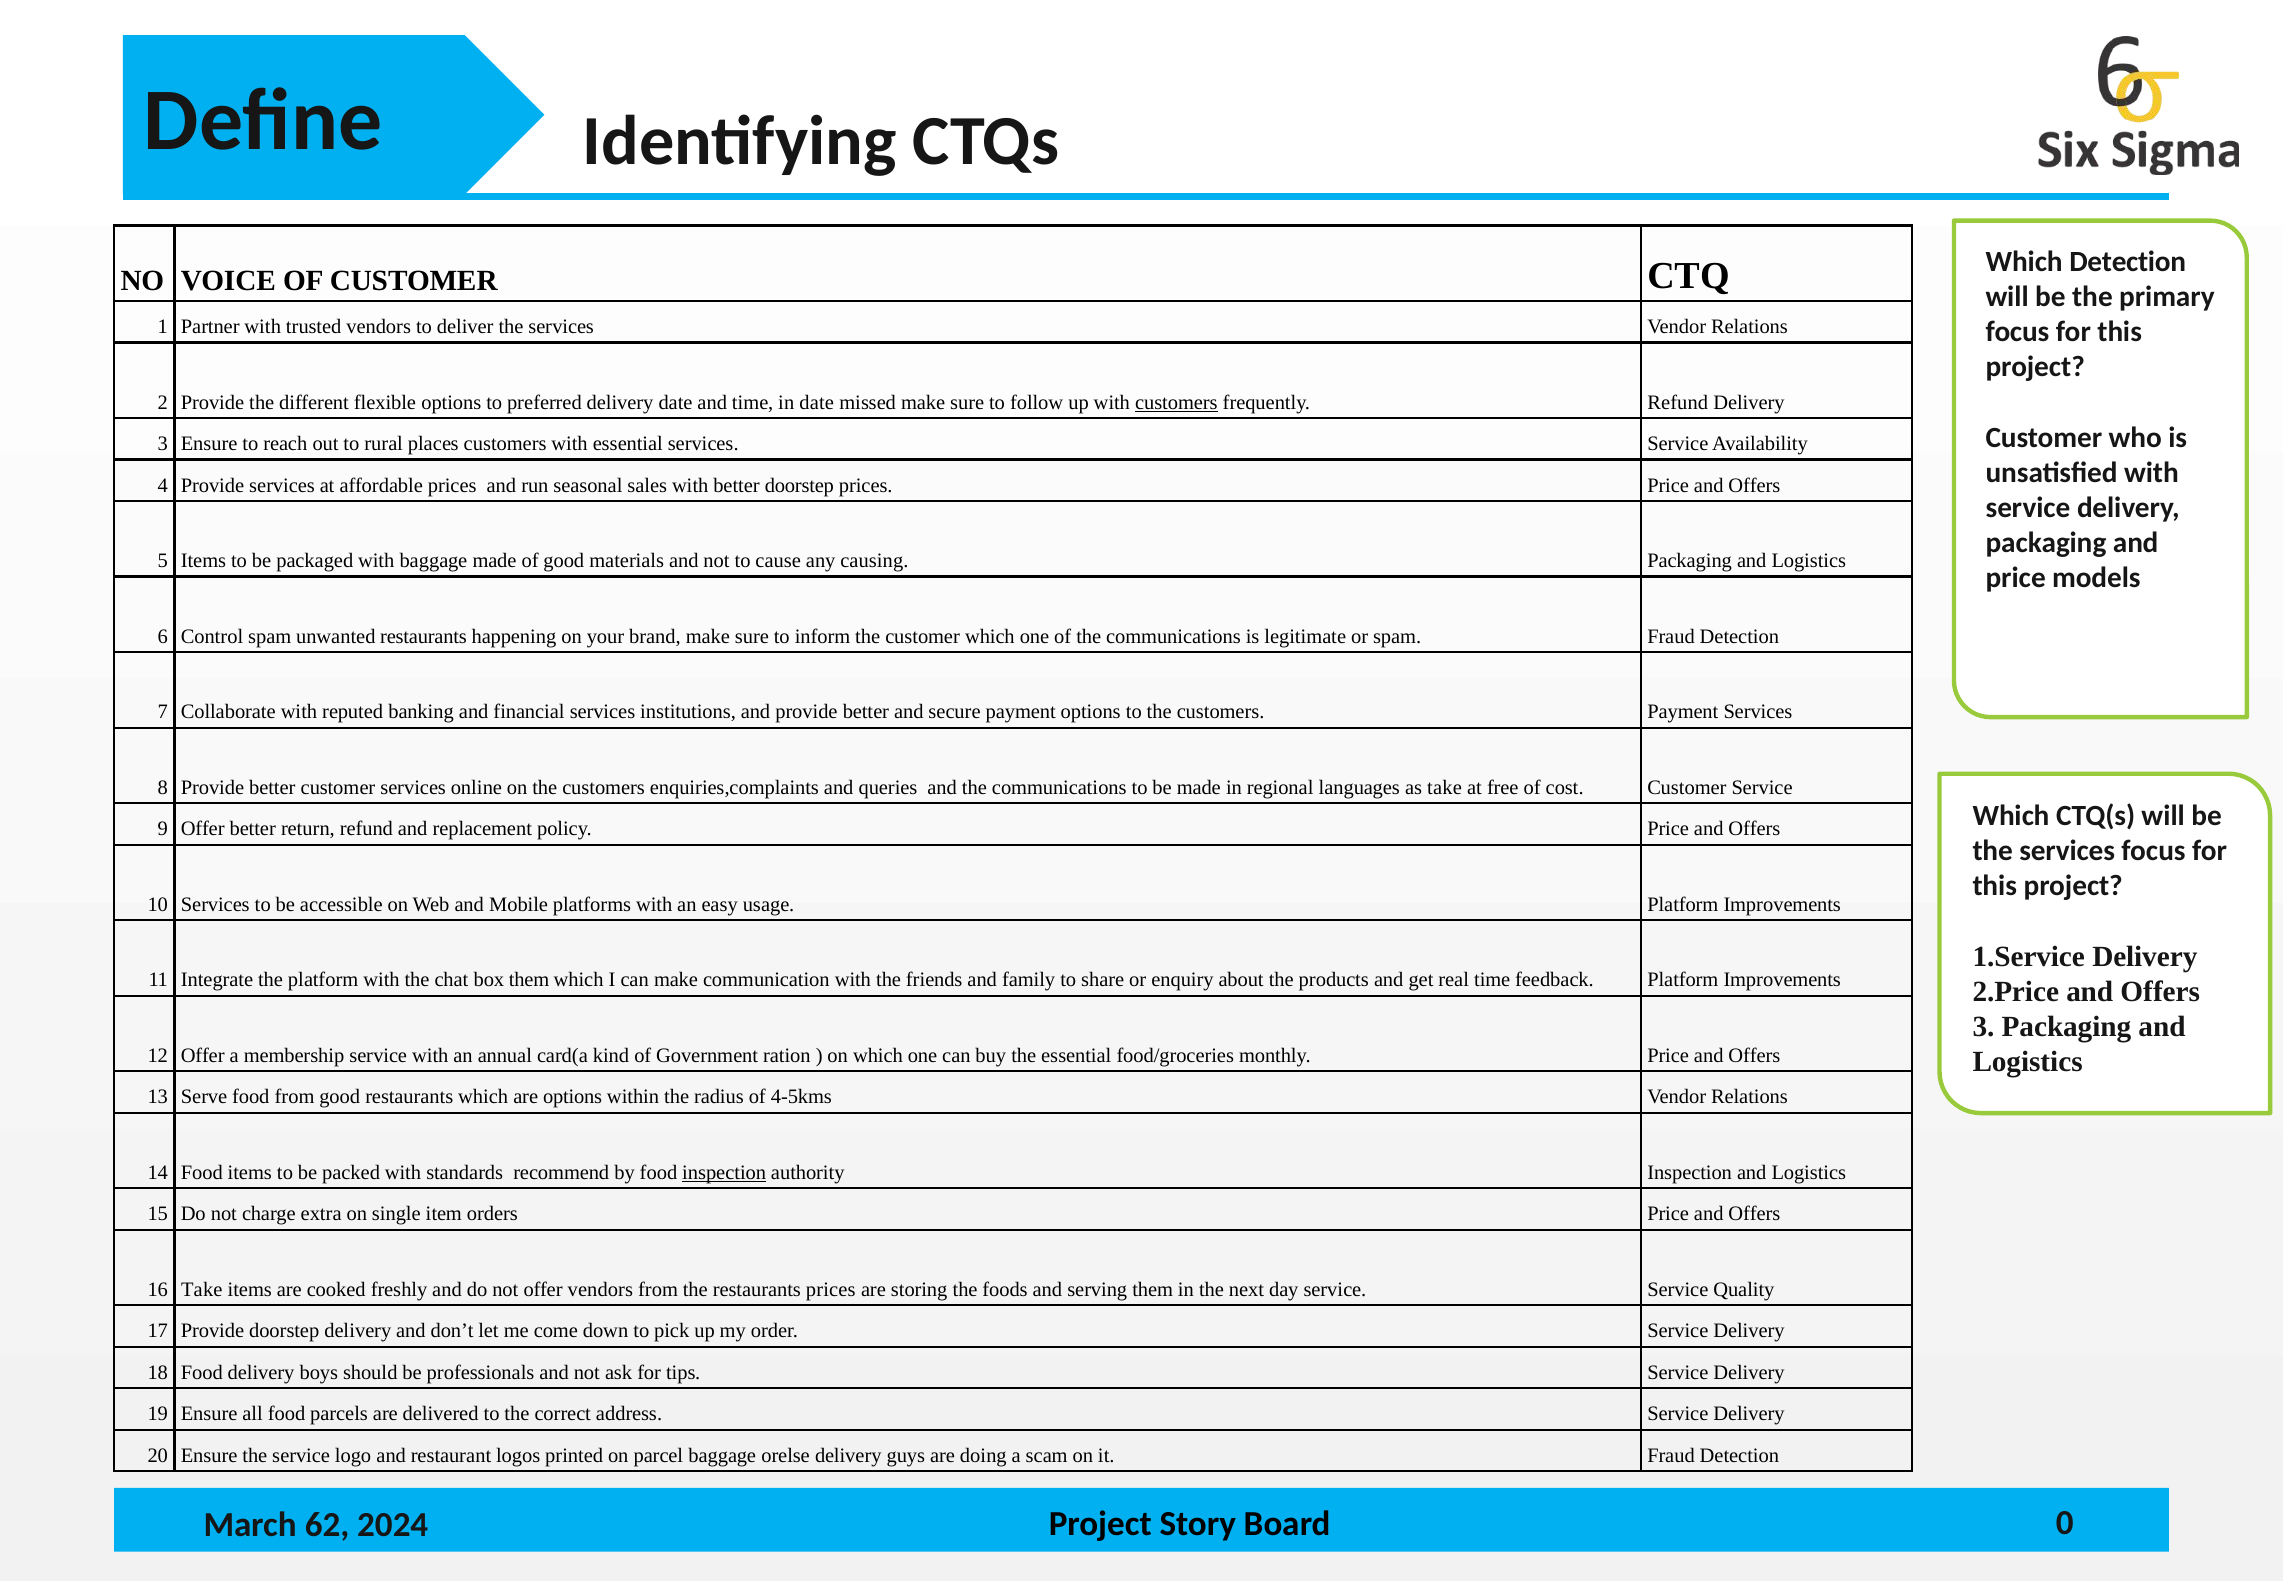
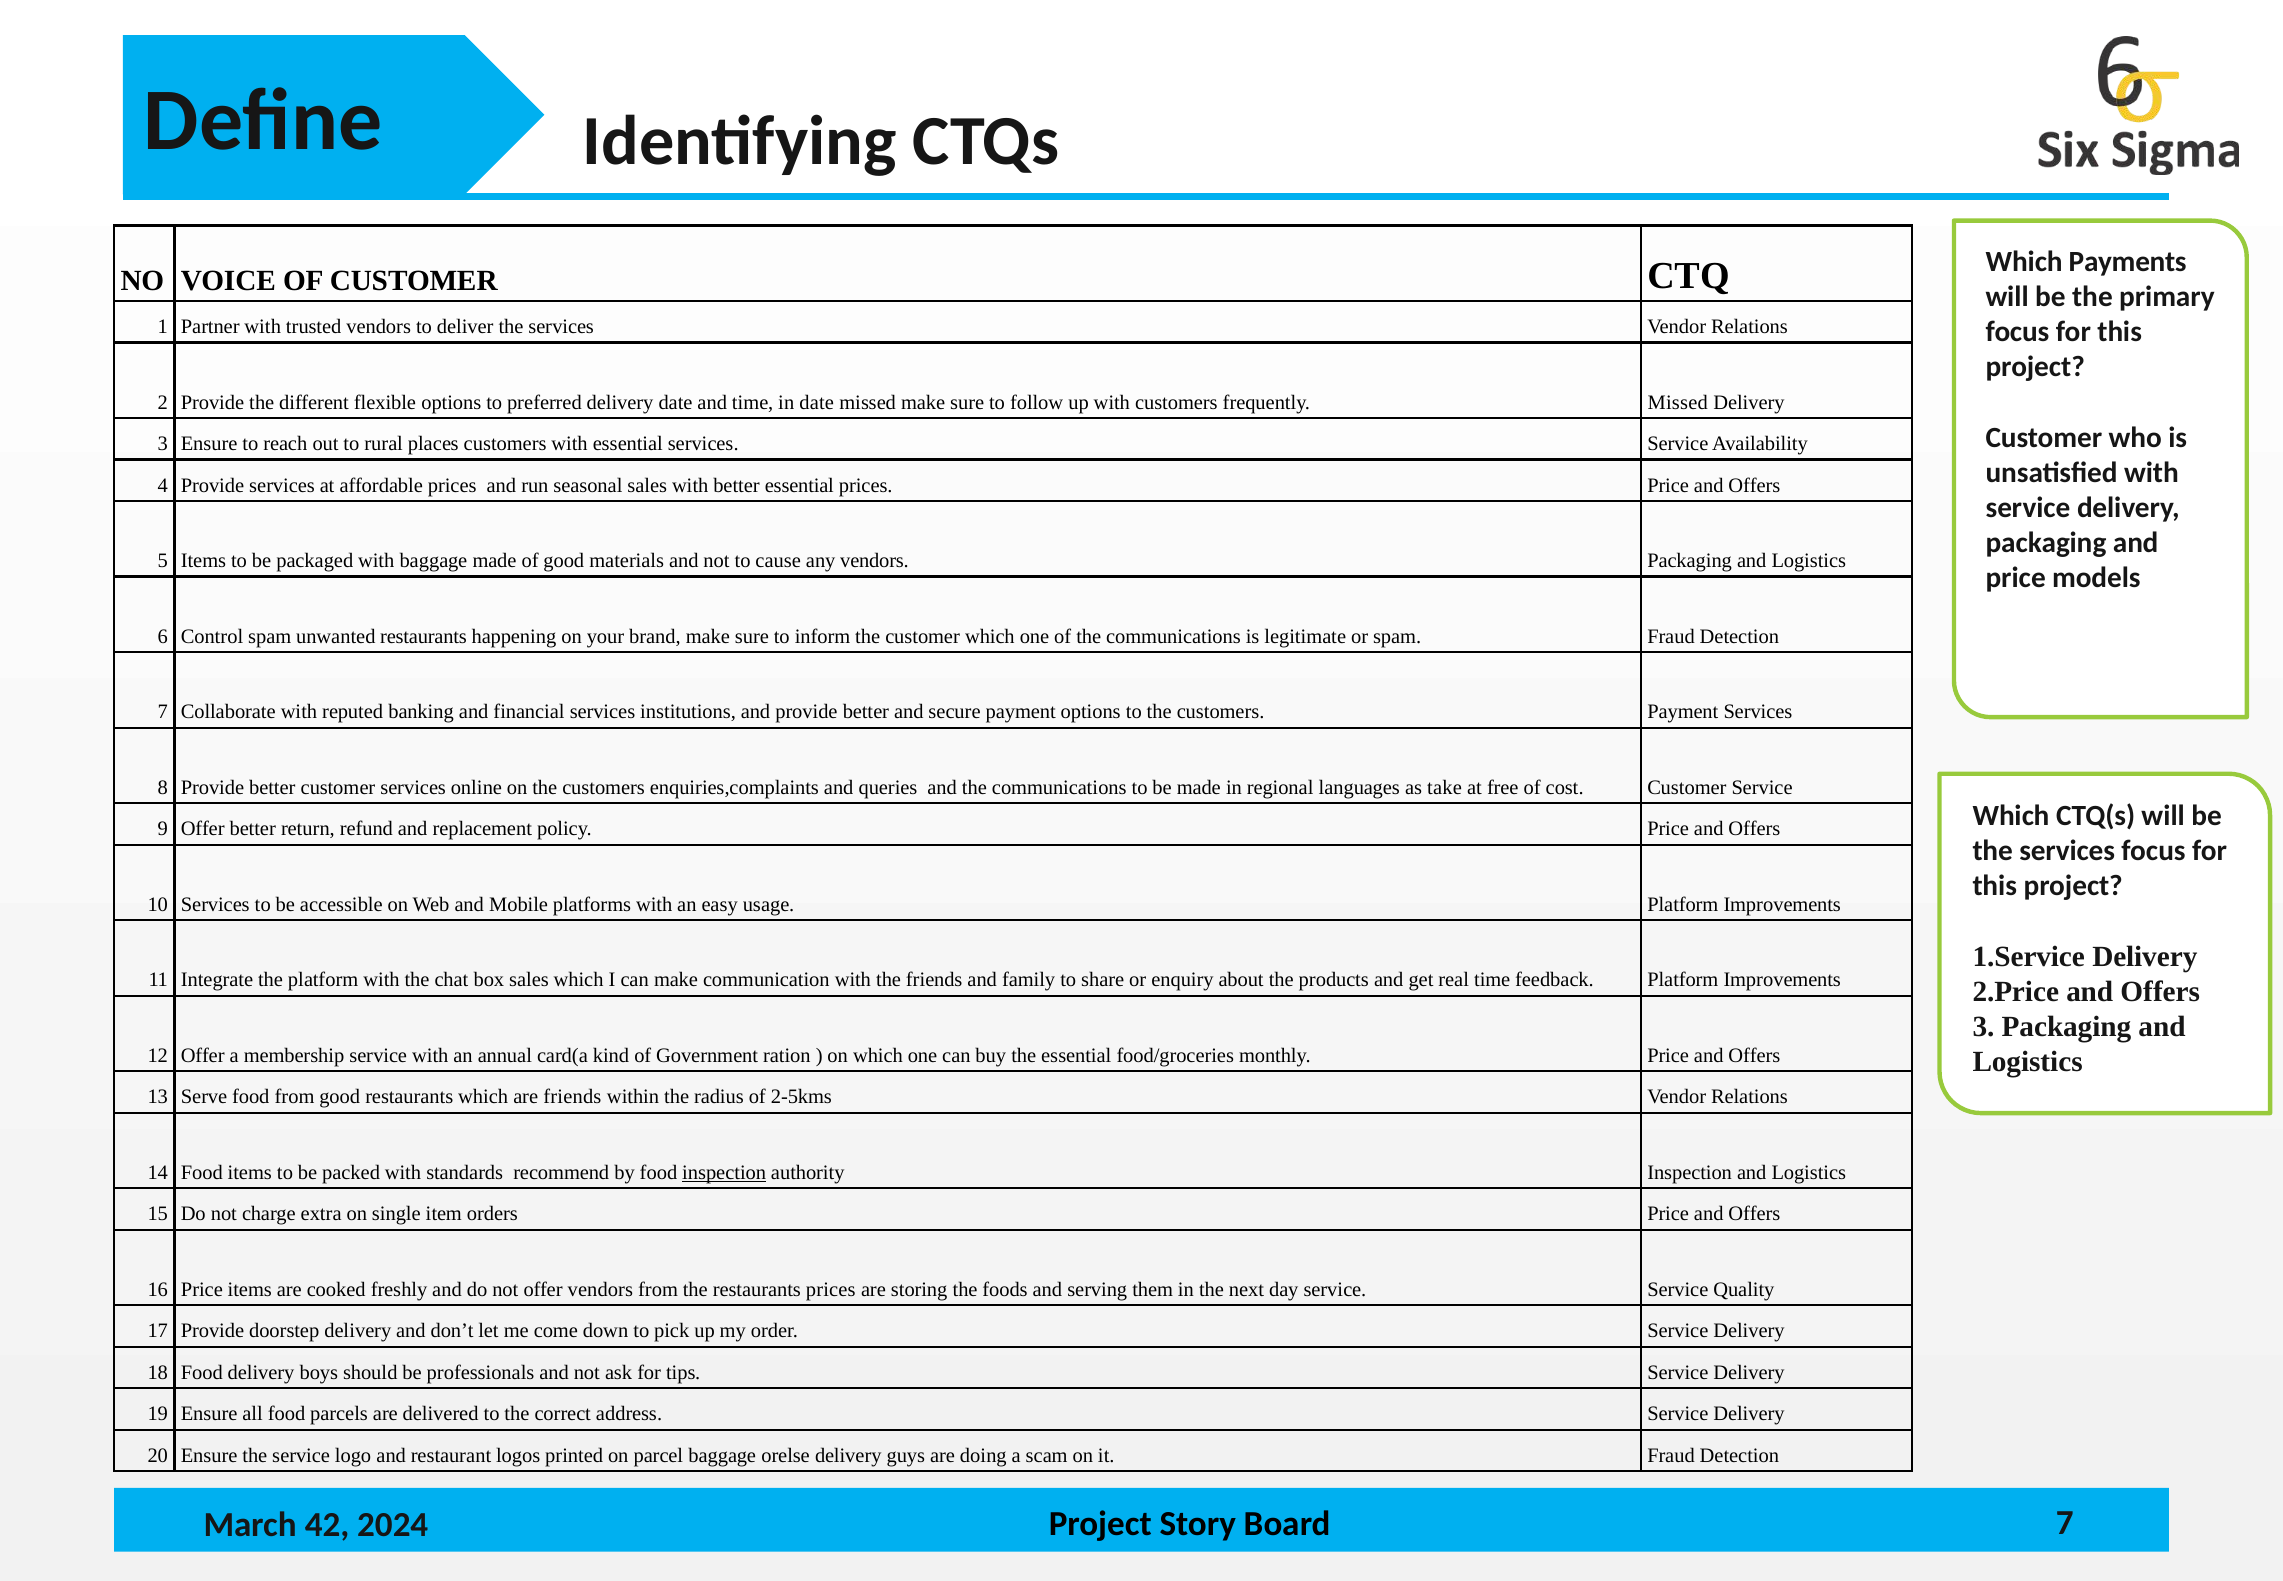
Which Detection: Detection -> Payments (2128, 261)
customers underline: present -> none (1176, 402)
frequently Refund: Refund -> Missed (1678, 402)
better doorstep: doorstep -> essential (799, 485)
any causing: causing -> vendors (875, 561)
box them: them -> sales (529, 980)
are options: options -> friends (572, 1097)
4-5kms: 4-5kms -> 2-5kms (801, 1097)
16 Take: Take -> Price (202, 1289)
0: 0 -> 7 (2065, 1522)
62: 62 -> 42 (327, 1524)
